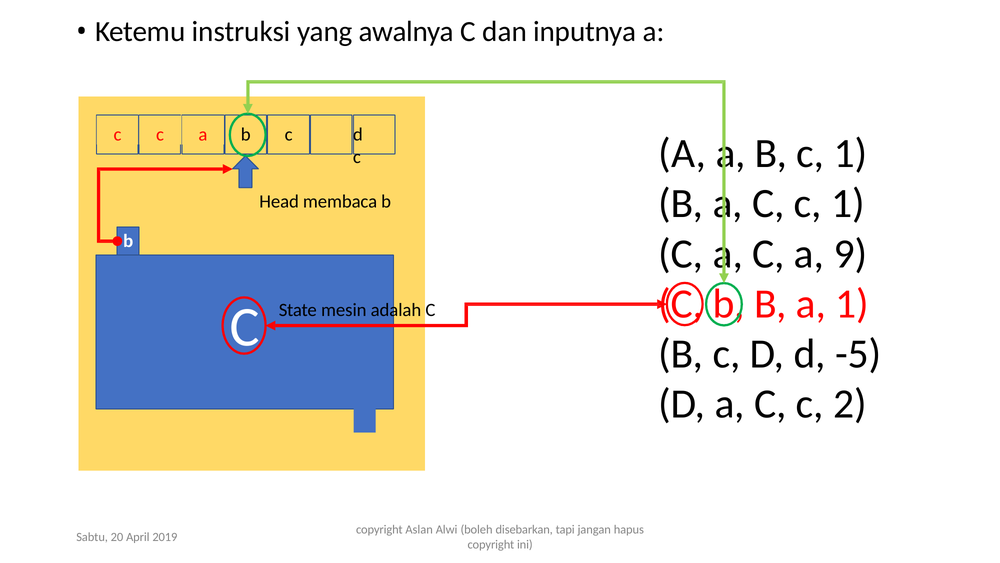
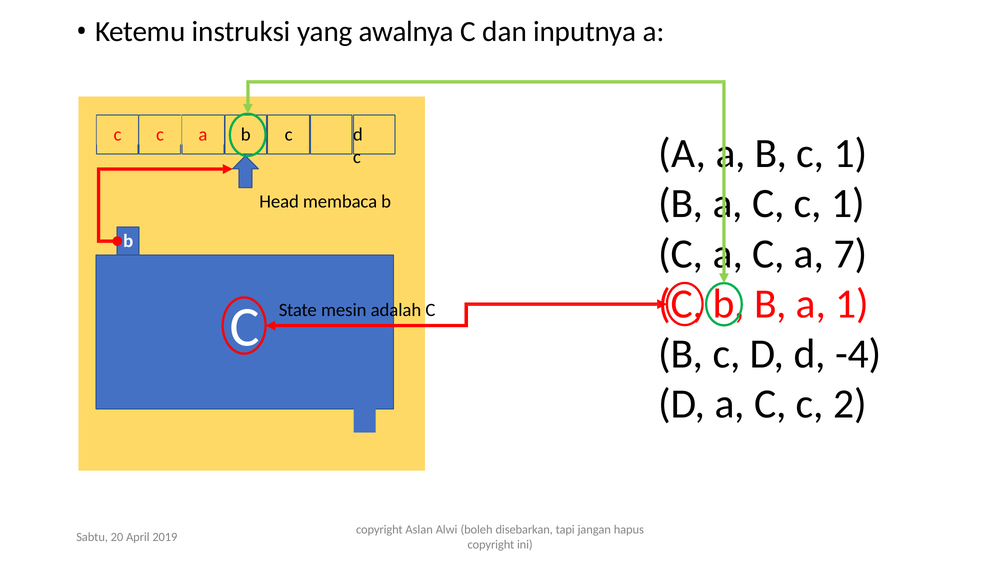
9: 9 -> 7 (850, 254)
-5: -5 -> -4 (858, 354)
